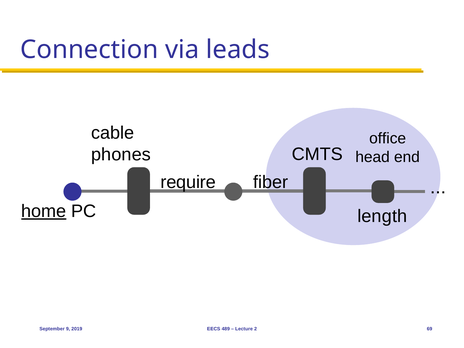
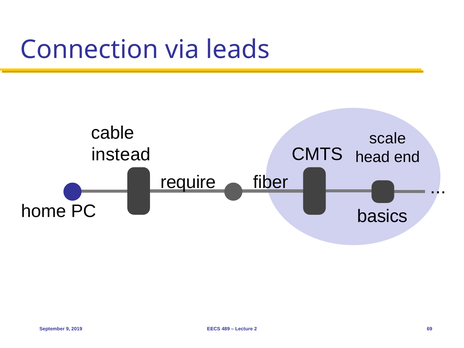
office: office -> scale (388, 138)
phones: phones -> instead (121, 155)
home underline: present -> none (44, 211)
length: length -> basics (382, 216)
